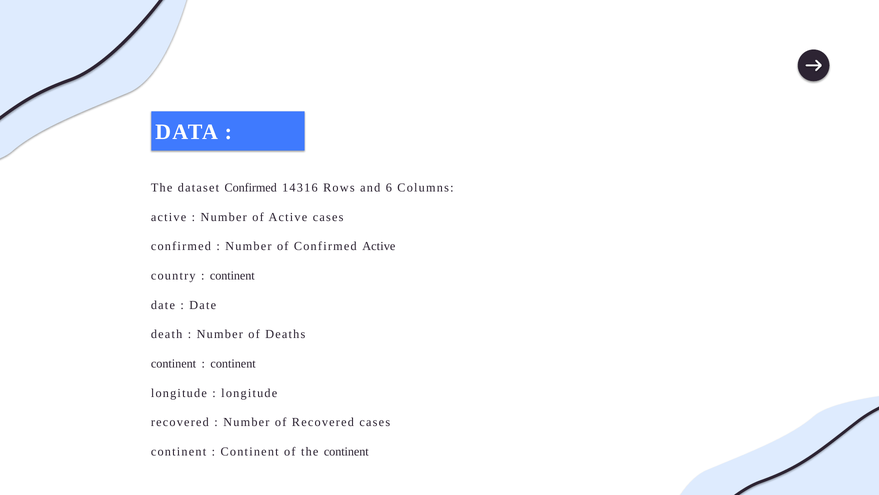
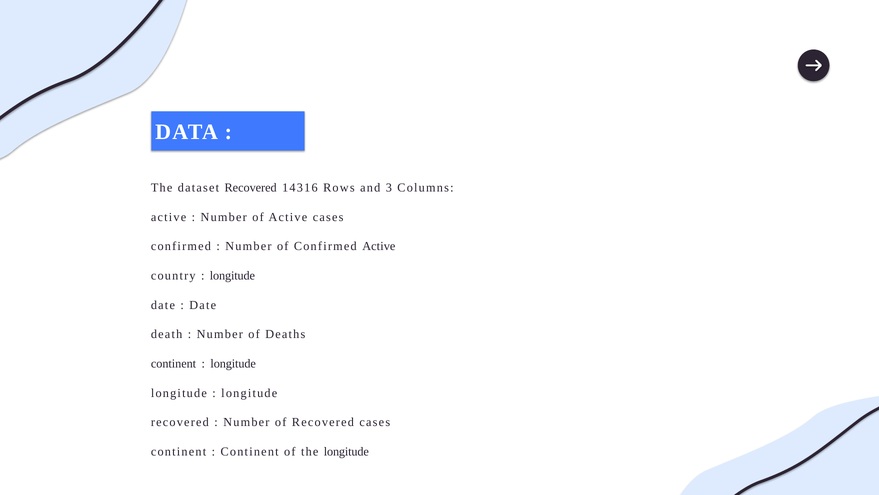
dataset Confirmed: Confirmed -> Recovered (251, 187)
6: 6 -> 3 (389, 187)
continent: continent -> longitude (232, 275)
continent: continent -> longitude (233, 363)
the continent: continent -> longitude (346, 451)
